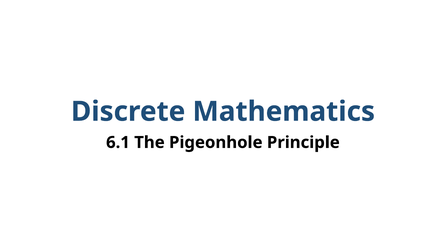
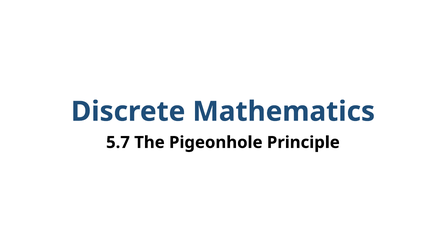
6.1: 6.1 -> 5.7 (118, 142)
